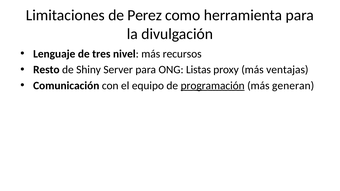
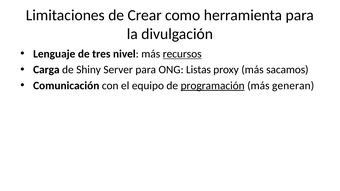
Perez: Perez -> Crear (145, 15)
recursos underline: none -> present (182, 54)
Resto: Resto -> Carga (46, 70)
ventajas: ventajas -> sacamos (287, 70)
